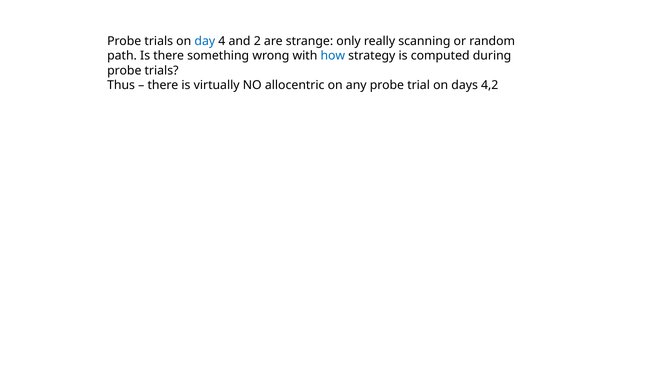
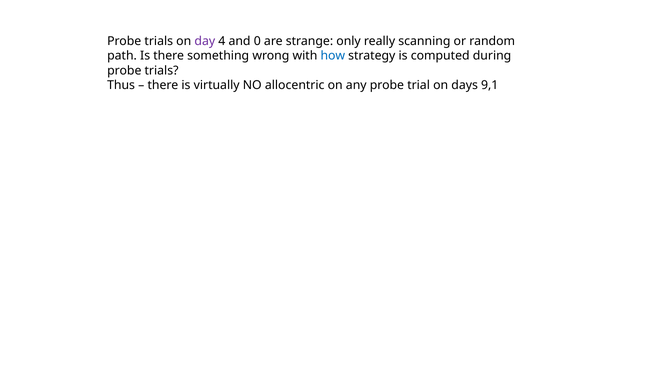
day colour: blue -> purple (205, 41)
2: 2 -> 0 (257, 41)
4,2: 4,2 -> 9,1 (490, 85)
